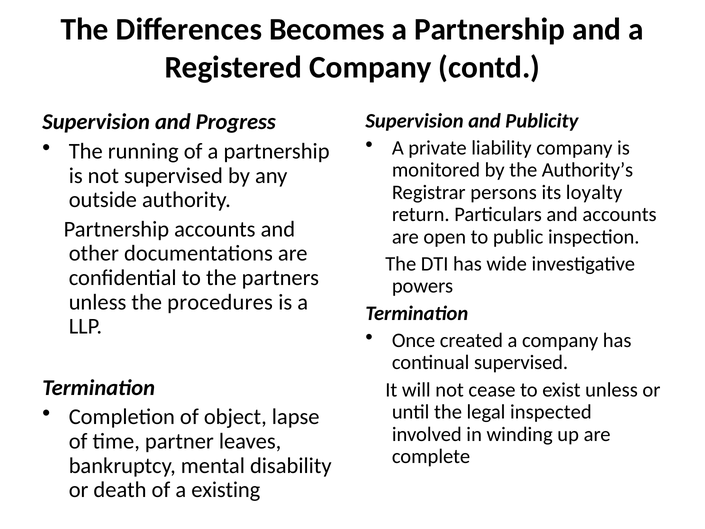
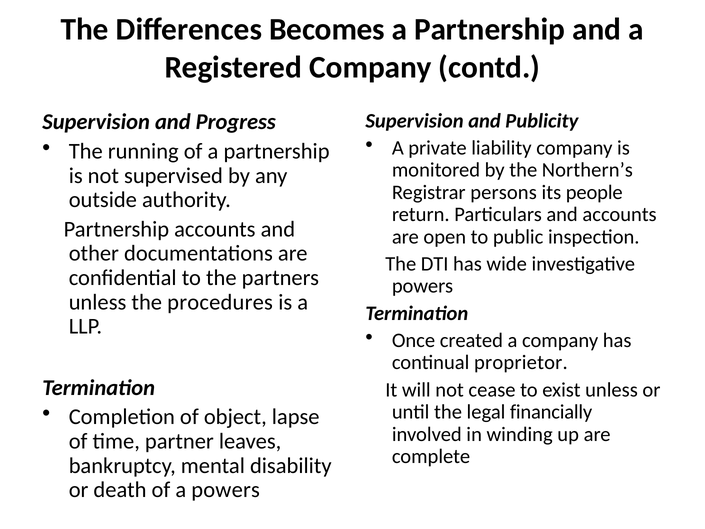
Authority’s: Authority’s -> Northern’s (587, 170)
loyalty: loyalty -> people (594, 192)
continual supervised: supervised -> proprietor (521, 362)
inspected: inspected -> financially (551, 412)
a existing: existing -> powers (226, 490)
